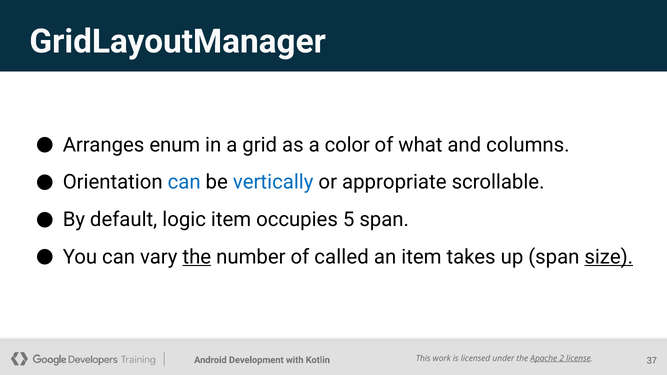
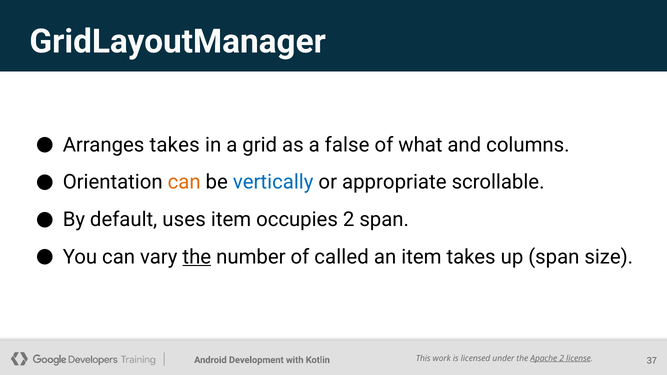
Arranges enum: enum -> takes (175, 145)
color: color -> false (347, 145)
can colour: blue -> orange (184, 182)
logic: logic -> uses (184, 220)
occupies 5: 5 -> 2 (349, 220)
size underline: present -> none (609, 257)
